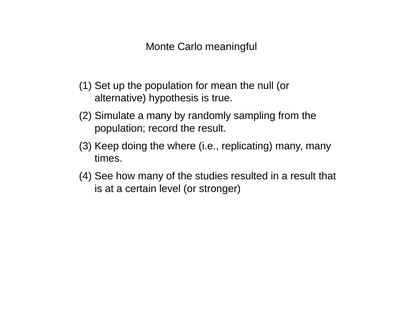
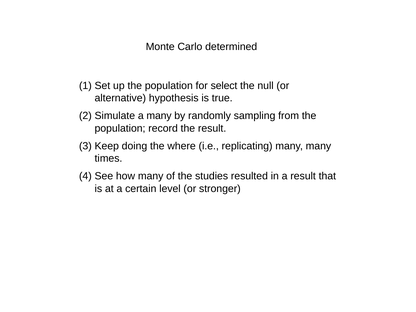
meaningful: meaningful -> determined (231, 47)
mean: mean -> select (224, 86)
